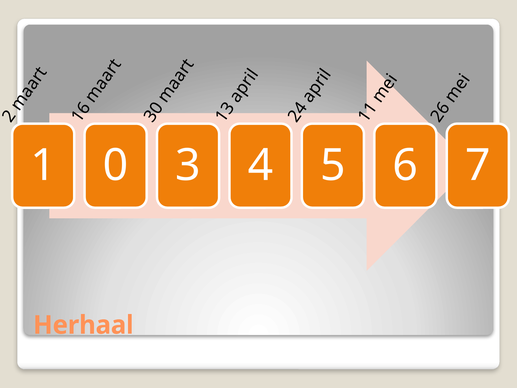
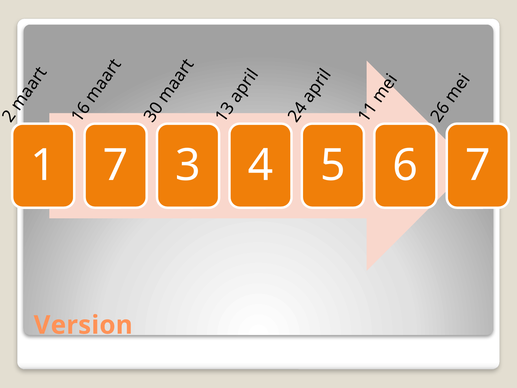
0: 0 -> 7 (116, 165)
Herhaal: Herhaal -> Version (83, 325)
